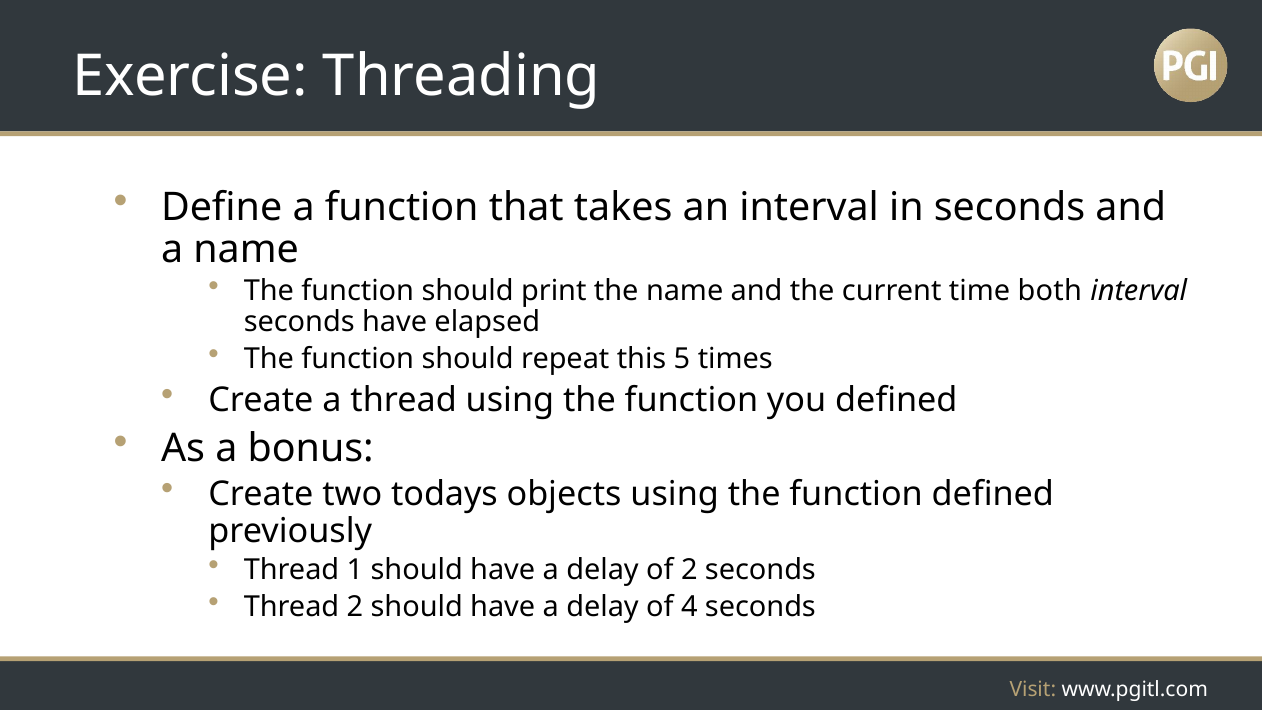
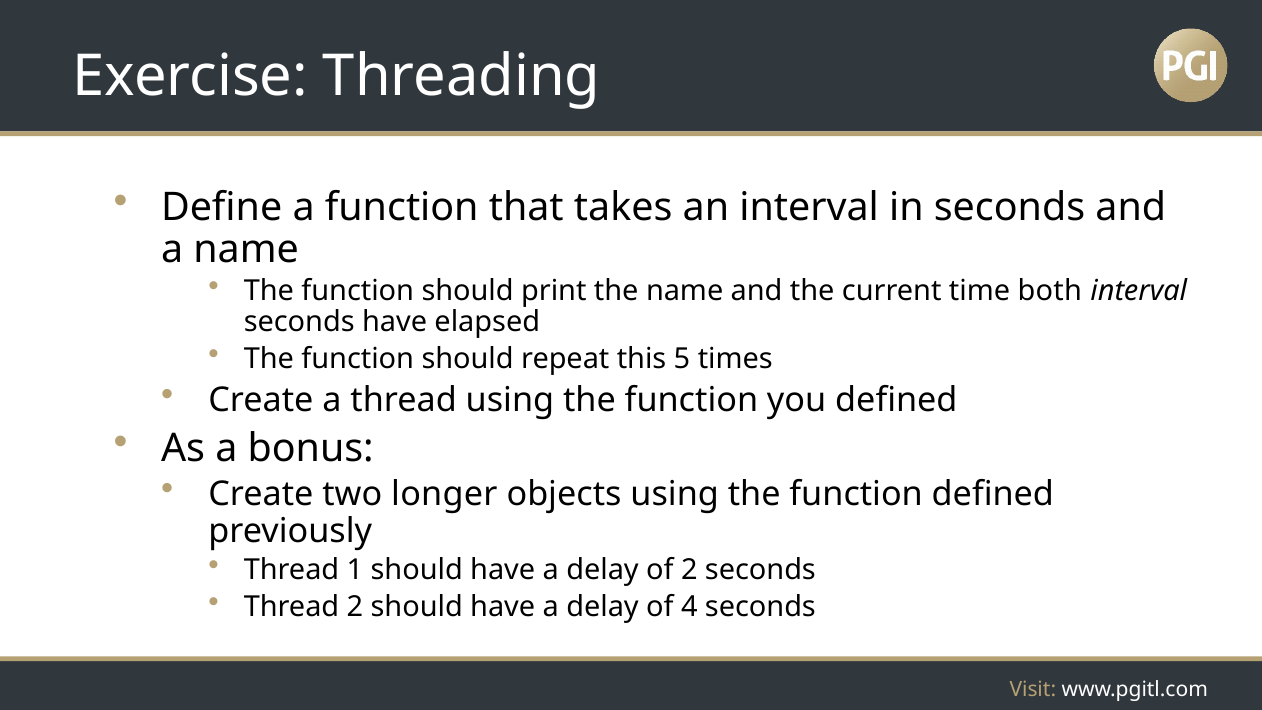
todays: todays -> longer (444, 494)
